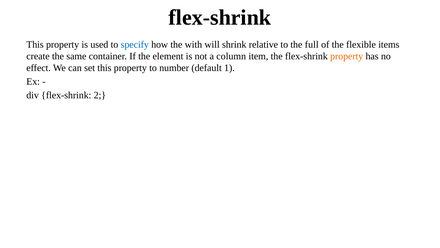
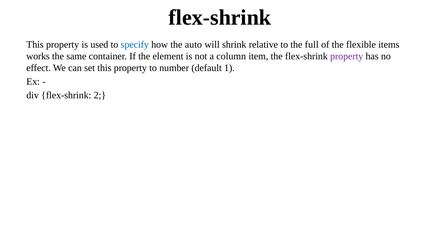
with: with -> auto (193, 44)
create: create -> works (38, 56)
property colour: orange -> purple (347, 56)
